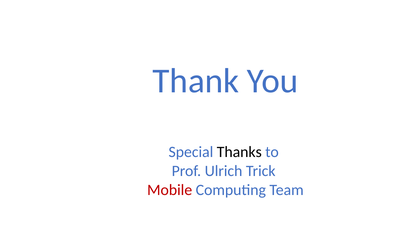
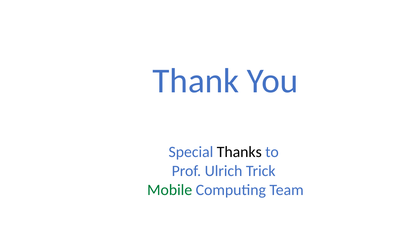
Mobile colour: red -> green (170, 190)
